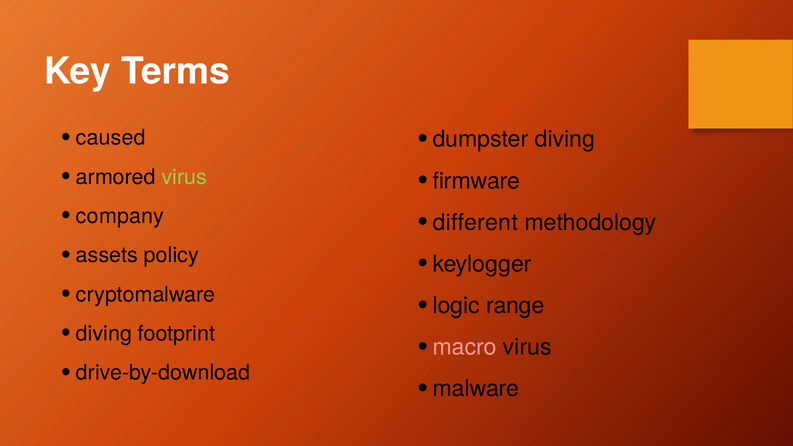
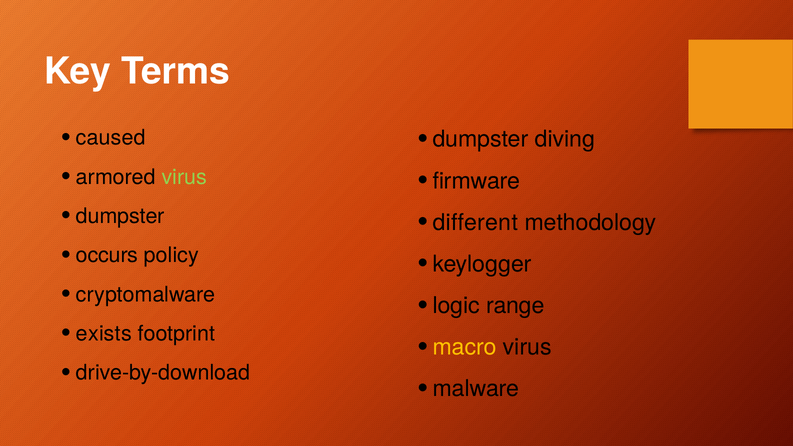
company: company -> dumpster (120, 216)
assets: assets -> occurs (107, 255)
diving: diving -> exists (104, 334)
macro colour: pink -> yellow (465, 347)
